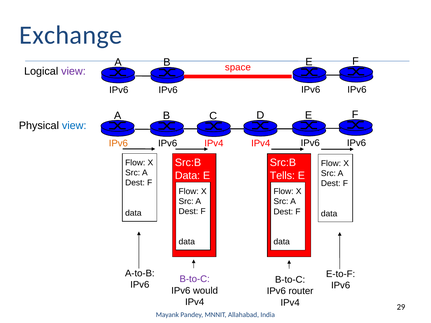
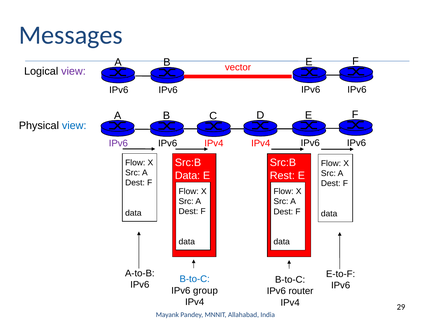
Exchange: Exchange -> Messages (71, 35)
space: space -> vector (238, 67)
IPv6 colour: orange -> purple (118, 143)
Tells: Tells -> Rest (282, 176)
B-to-C colour: purple -> blue (195, 279)
would: would -> group (205, 291)
